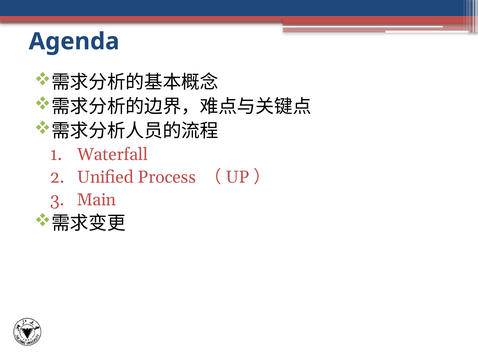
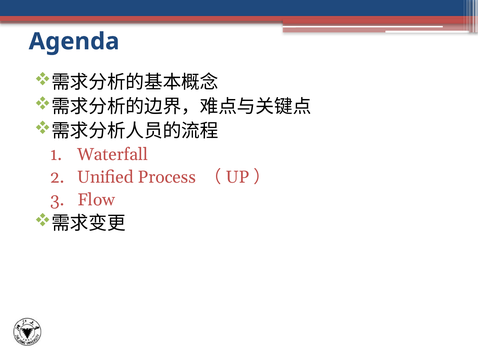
Main: Main -> Flow (96, 200)
